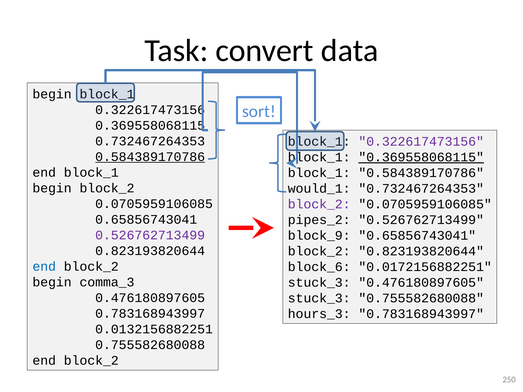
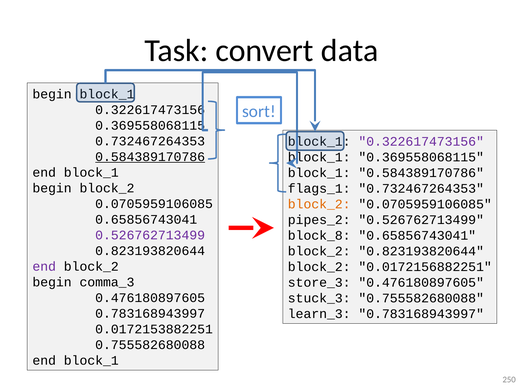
0.369558068115 underline: present -> none (421, 157)
would_1: would_1 -> flags_1 (319, 189)
block_2 colour: purple -> orange (319, 204)
block_9: block_9 -> block_8 (319, 236)
end colour: blue -> purple (44, 267)
block_6: block_6 -> block_2 (319, 267)
stuck_3: stuck_3 -> store_3 (319, 283)
hours_3: hours_3 -> learn_3 (319, 314)
0.0132156882251: 0.0132156882251 -> 0.0172153882251 (154, 329)
block_2: block_2 -> block_1 (91, 361)
